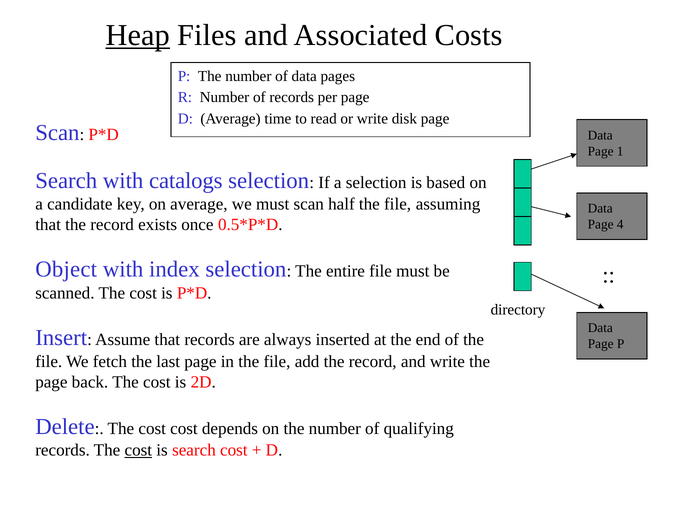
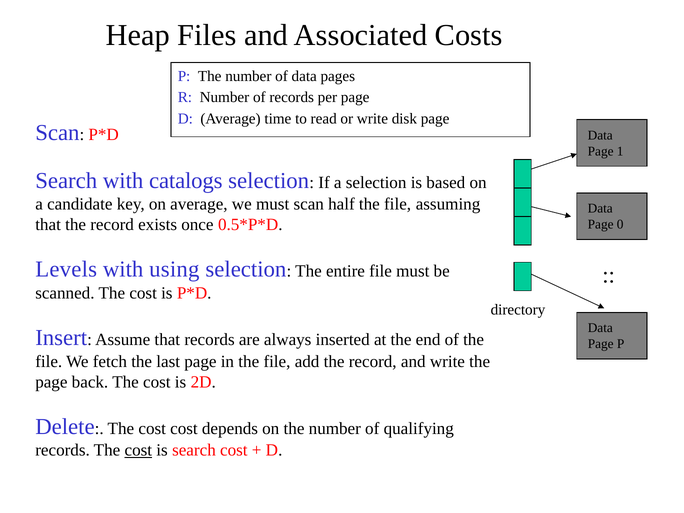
Heap underline: present -> none (138, 35)
4: 4 -> 0 (620, 224)
Object: Object -> Levels (66, 269)
index: index -> using (174, 269)
